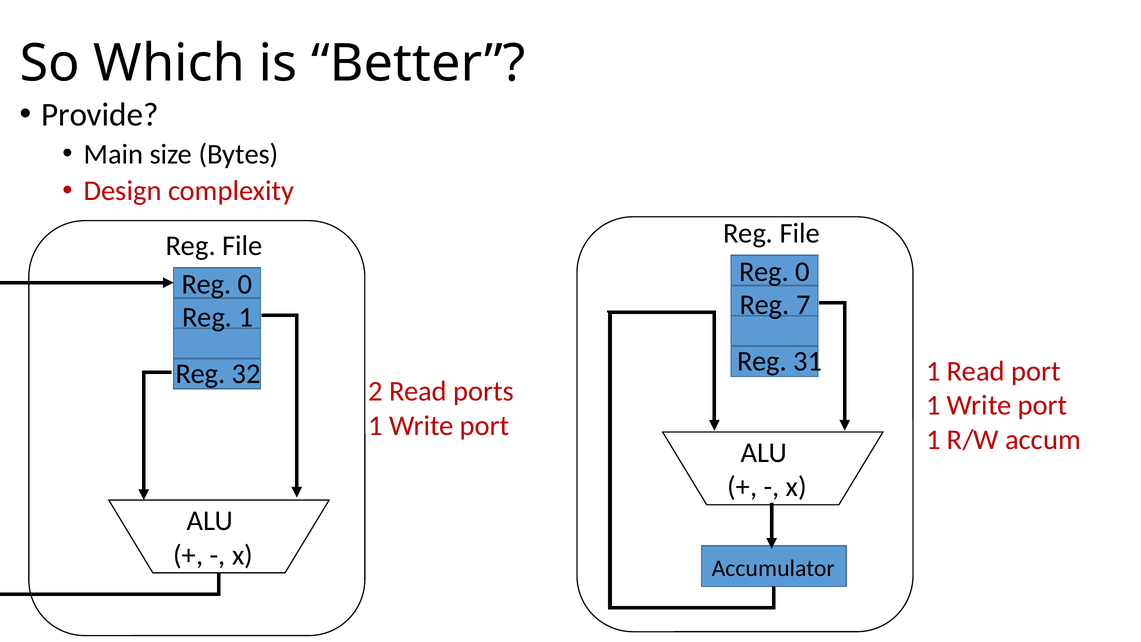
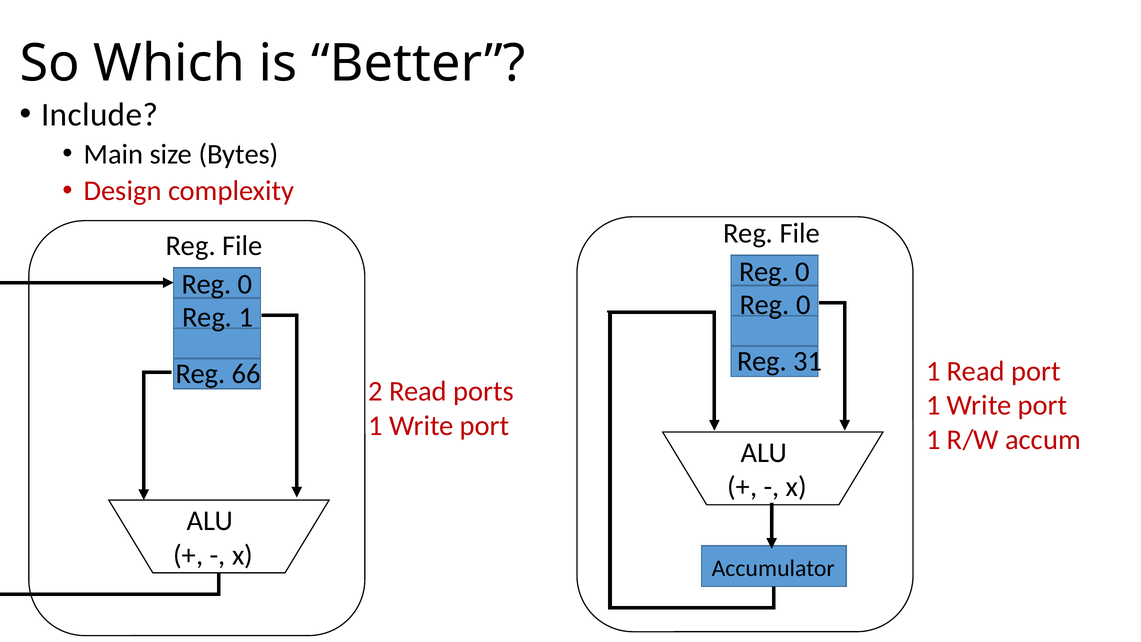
Provide: Provide -> Include (100, 115)
7: 7 -> 0 (803, 305)
32: 32 -> 66 (246, 374)
